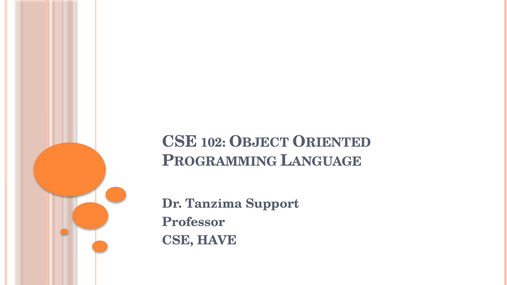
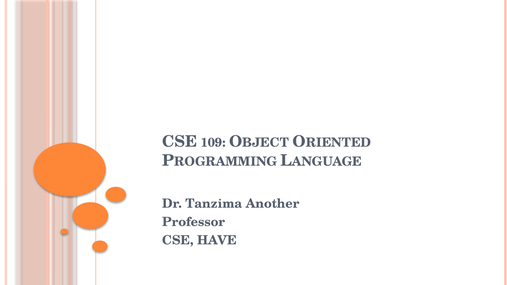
102: 102 -> 109 (213, 143)
Support: Support -> Another (273, 204)
